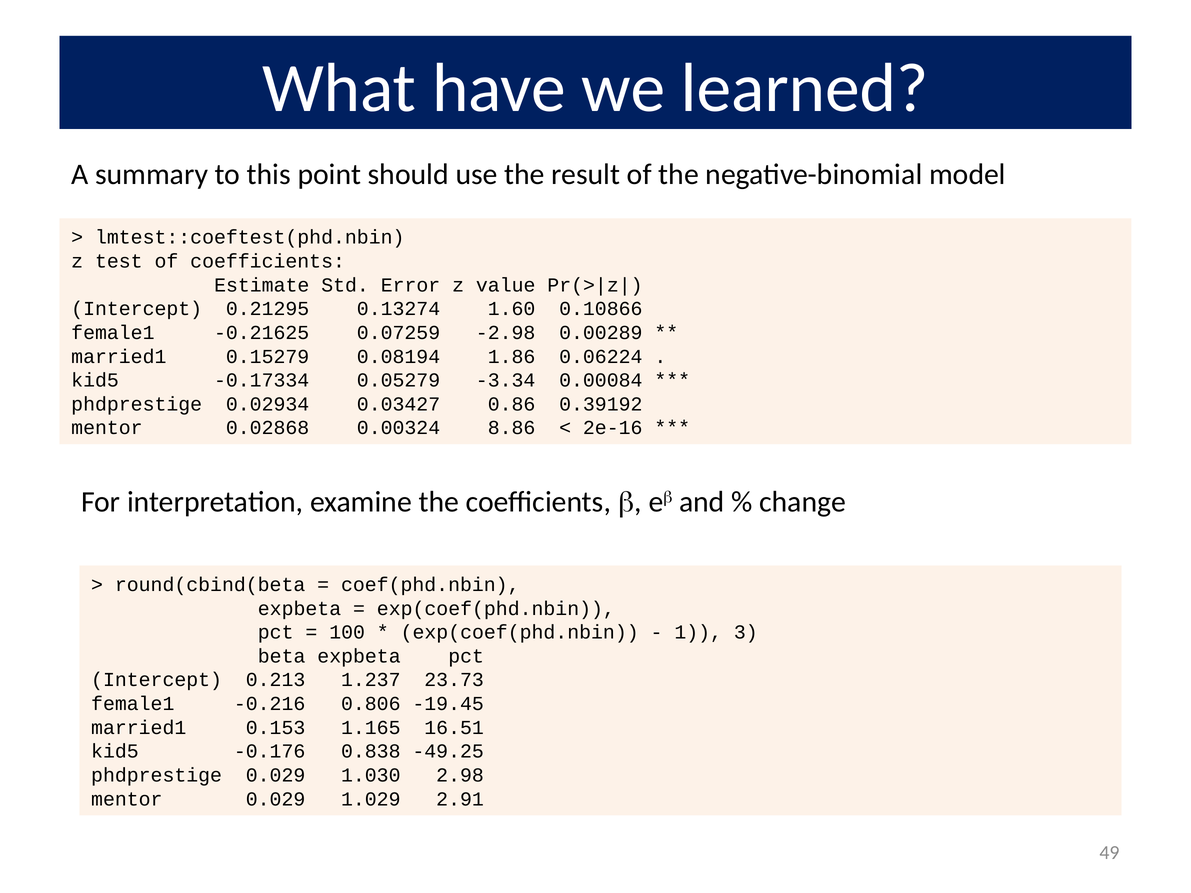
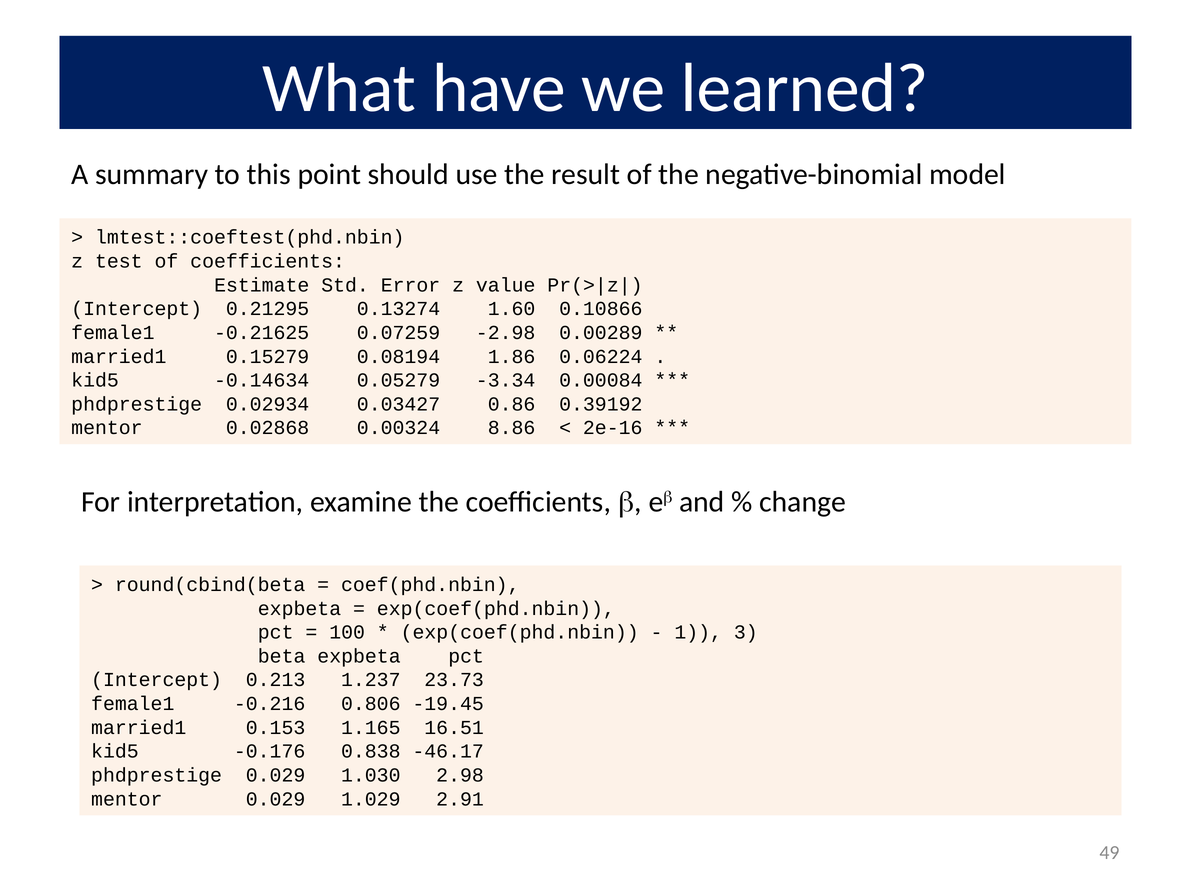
-0.17334: -0.17334 -> -0.14634 (262, 380)
-49.25: -49.25 -> -46.17 (448, 752)
